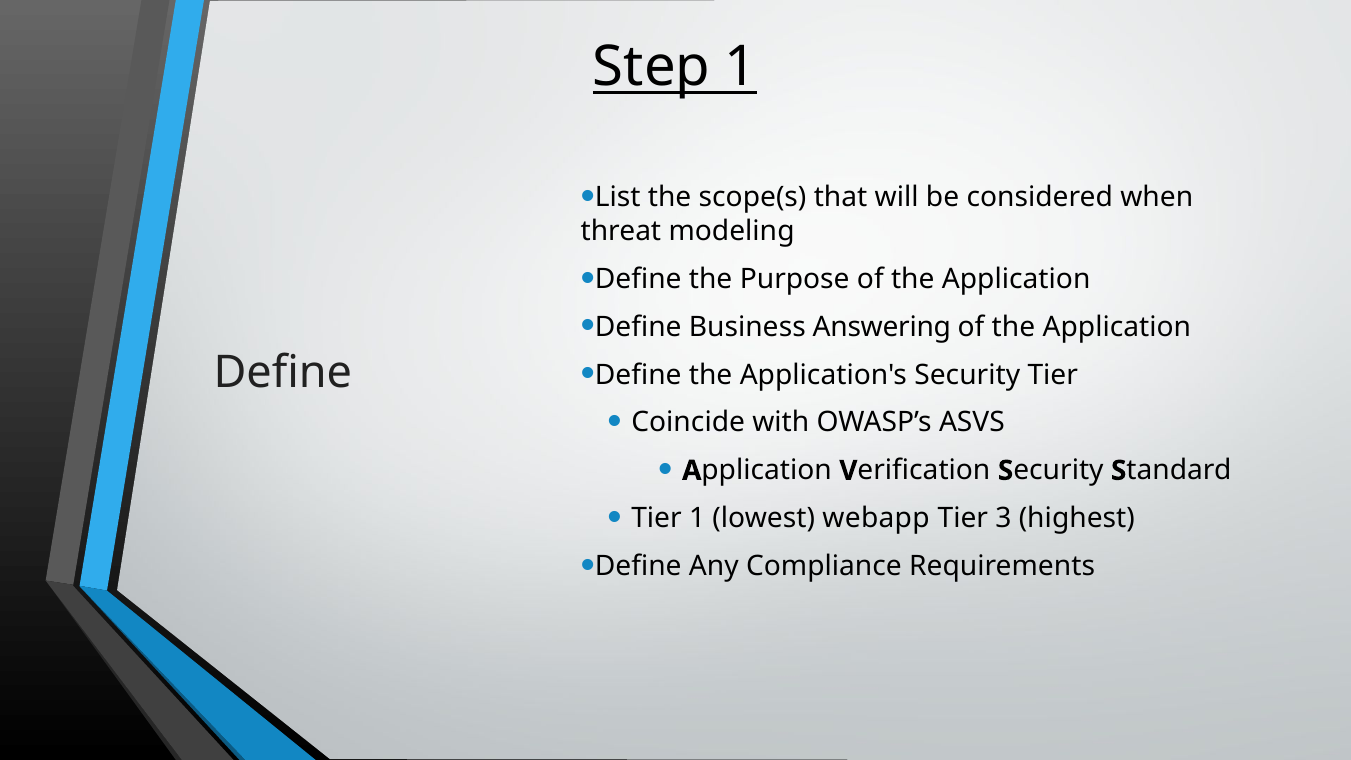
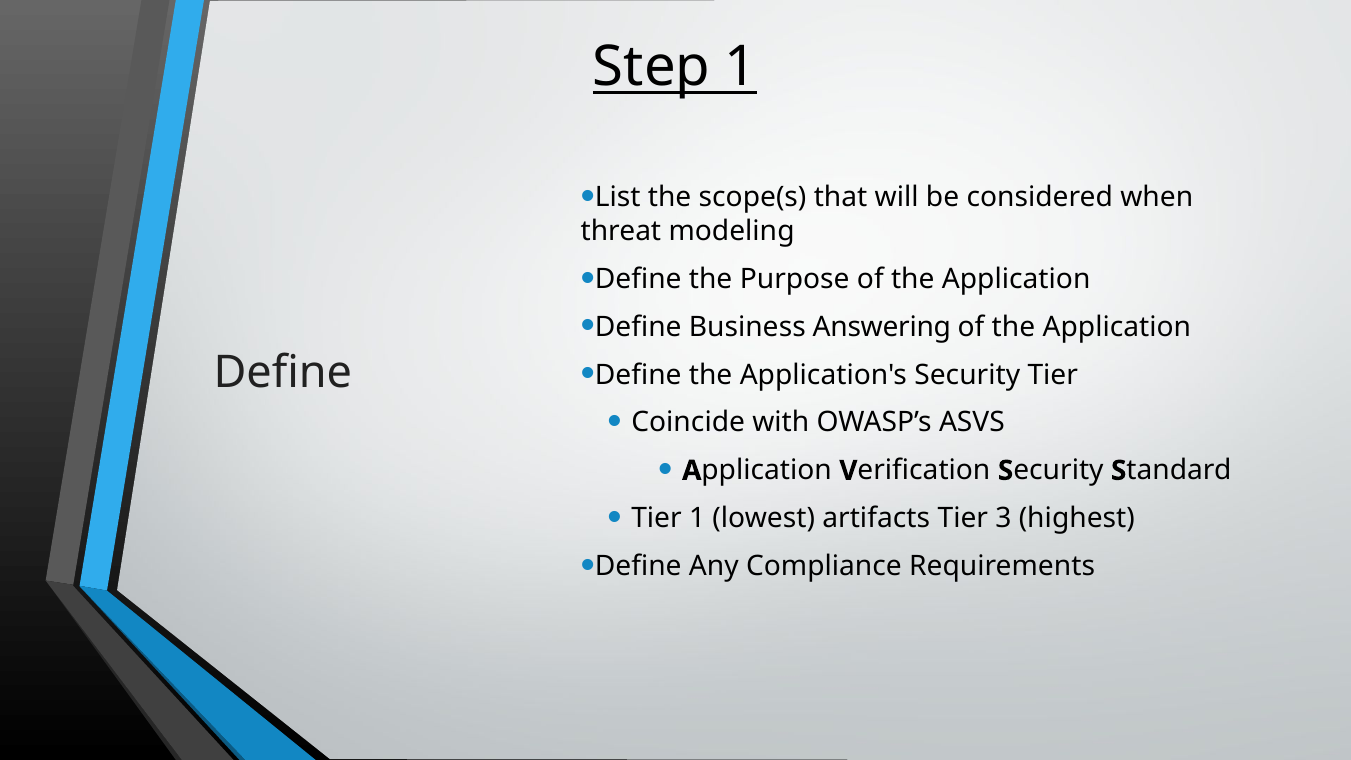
webapp: webapp -> artifacts (876, 518)
